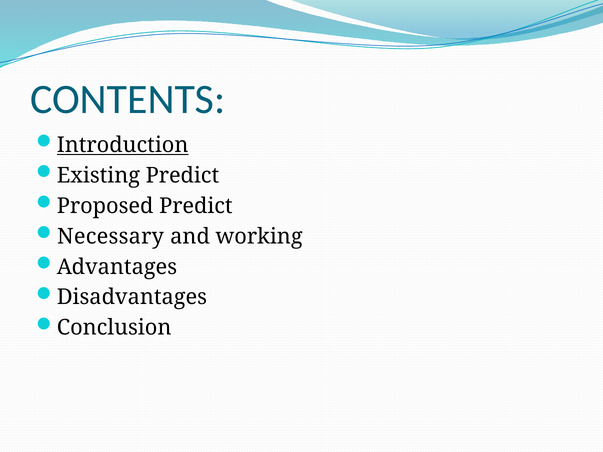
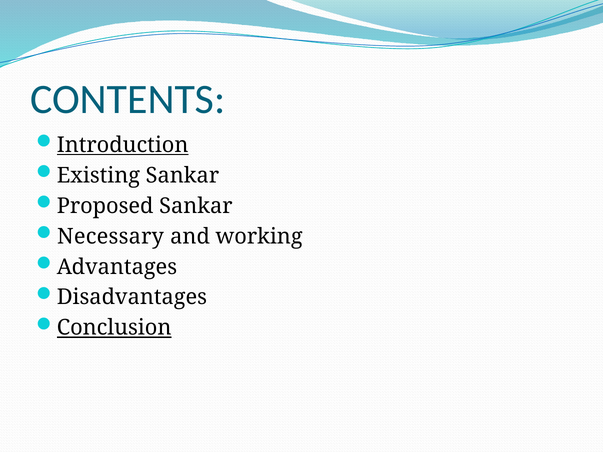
Existing Predict: Predict -> Sankar (182, 176)
Proposed Predict: Predict -> Sankar (196, 206)
Conclusion underline: none -> present (114, 328)
